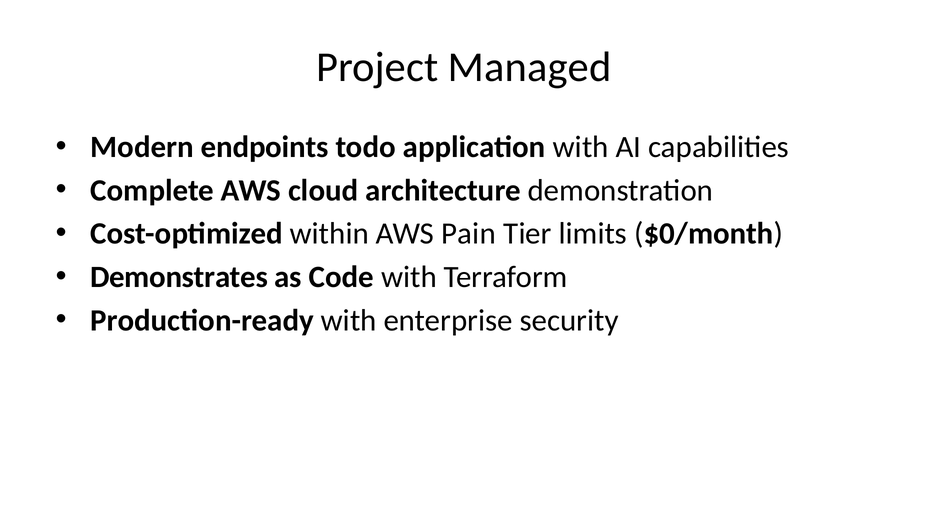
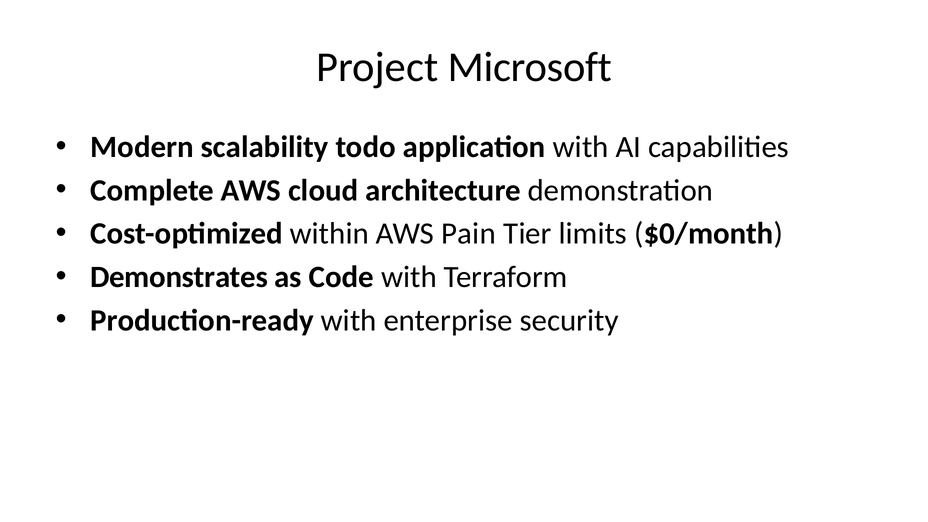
Managed: Managed -> Microsoft (530, 67)
endpoints: endpoints -> scalability (265, 147)
